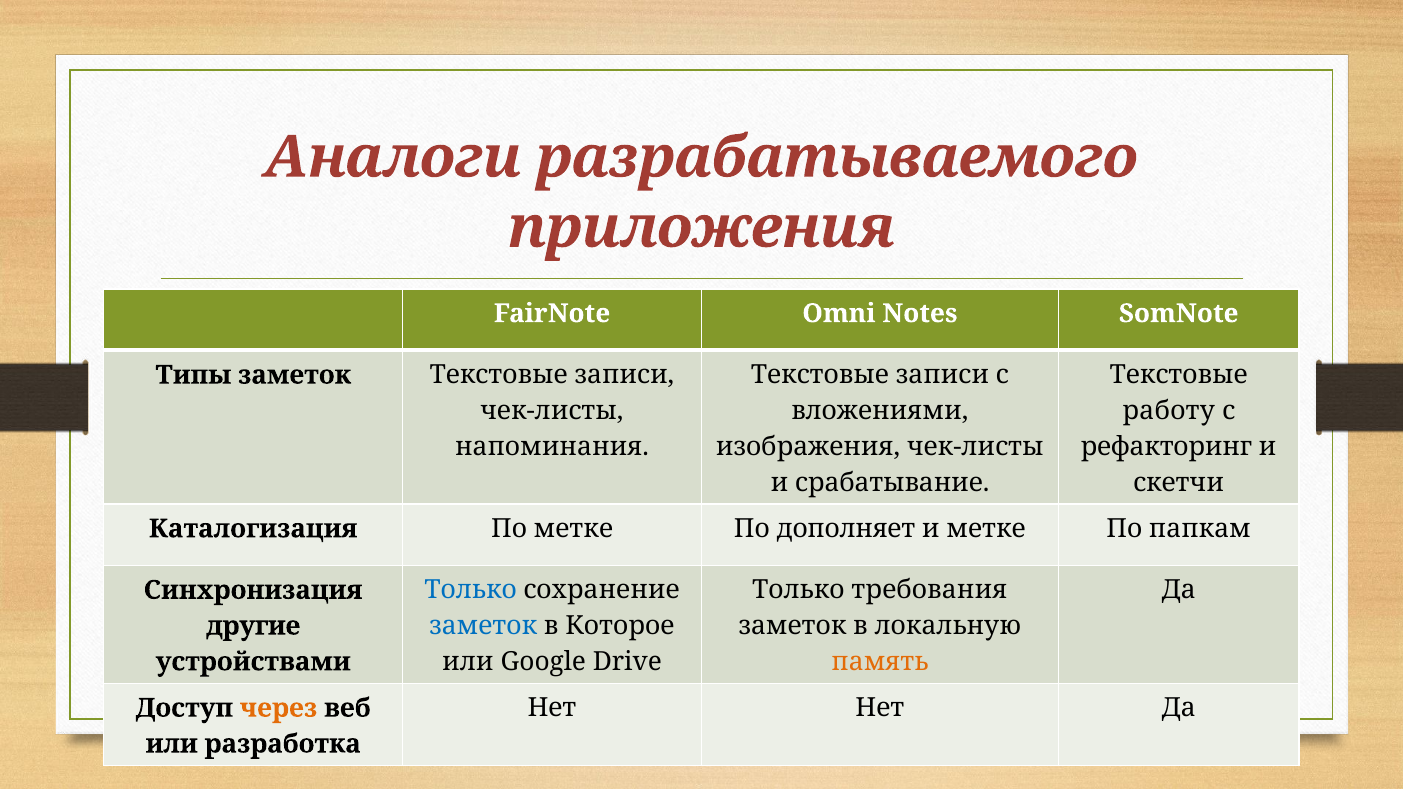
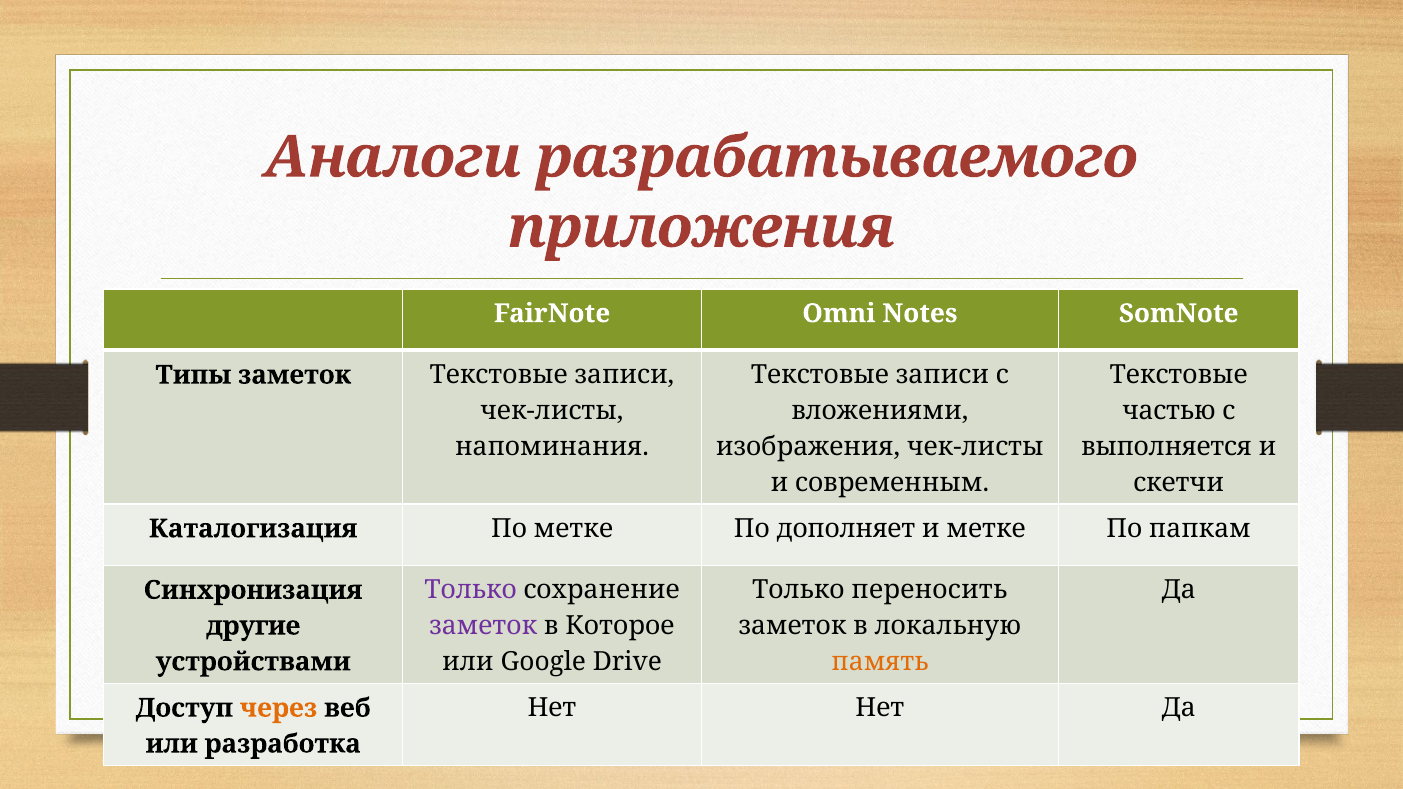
работу: работу -> частью (1169, 411)
рефакторинг: рефакторинг -> выполняется (1166, 447)
срабатывание: срабатывание -> современным (892, 482)
Только colour: blue -> purple (471, 590)
требования: требования -> переносить (929, 590)
заметок colour: blue -> purple (483, 626)
